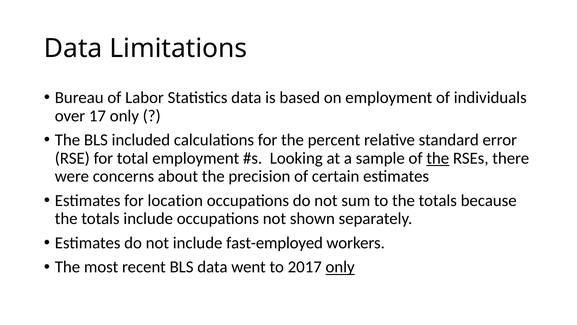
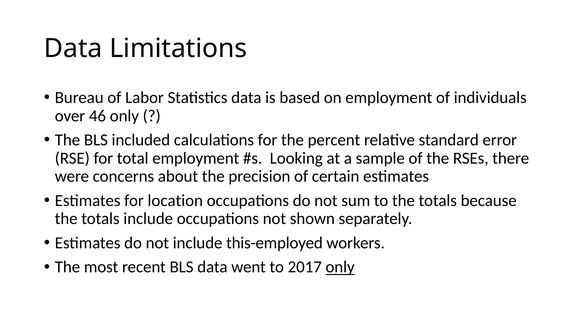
17: 17 -> 46 (97, 116)
the underline: present -> none (438, 158)
fast-employed: fast-employed -> this-employed (275, 243)
